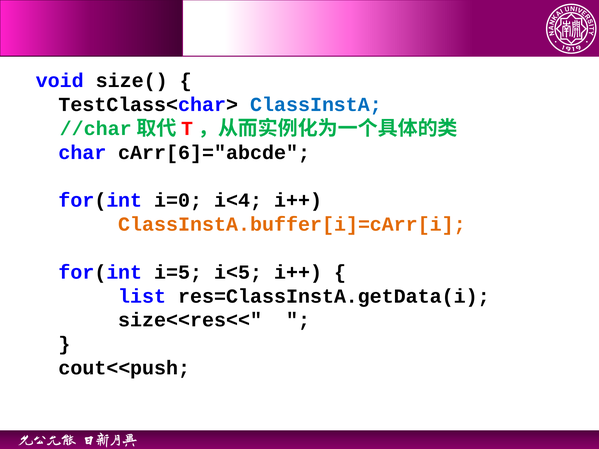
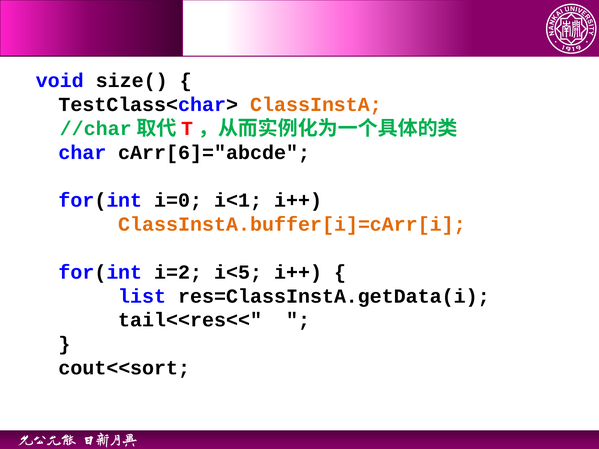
ClassInstA colour: blue -> orange (316, 105)
i<4: i<4 -> i<1 (238, 200)
i=5: i=5 -> i=2 (178, 272)
size<<res<<: size<<res<< -> tail<<res<< (190, 320)
cout<<push: cout<<push -> cout<<sort (124, 368)
